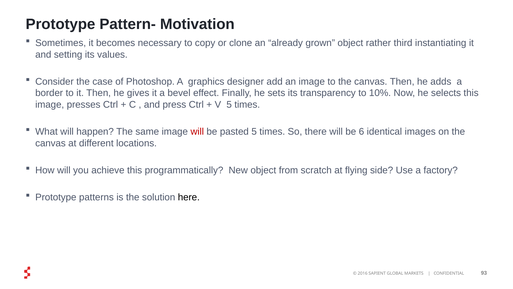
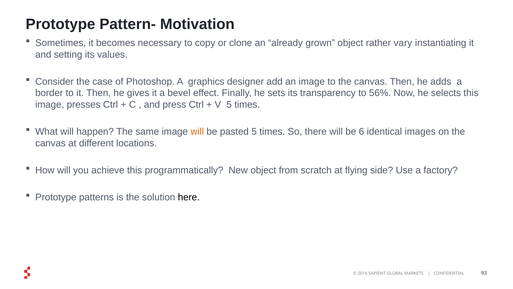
third: third -> vary (403, 43)
10%: 10% -> 56% (380, 93)
will colour: red -> orange (197, 132)
